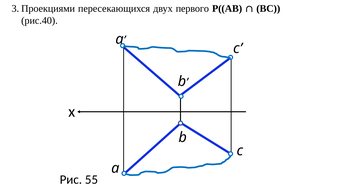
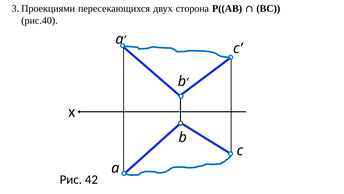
первого: первого -> сторона (192, 8)
55: 55 -> 42 (91, 179)
